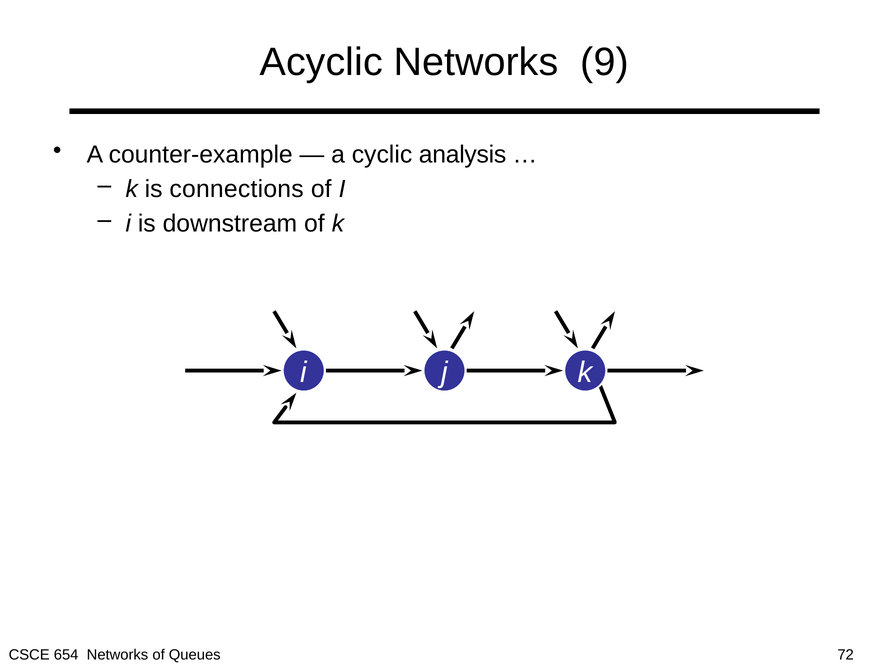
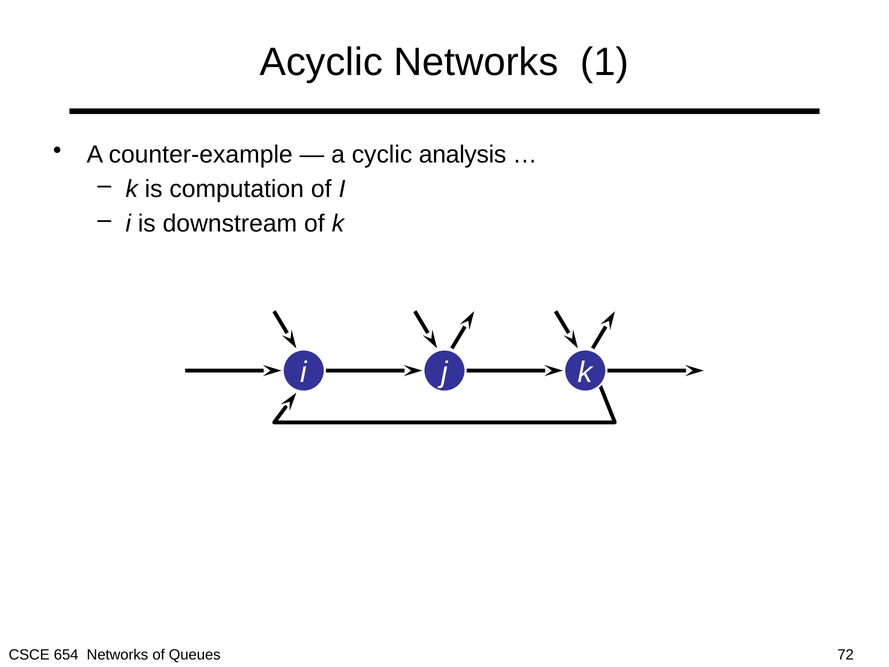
9: 9 -> 1 (605, 62)
connections: connections -> computation (237, 189)
